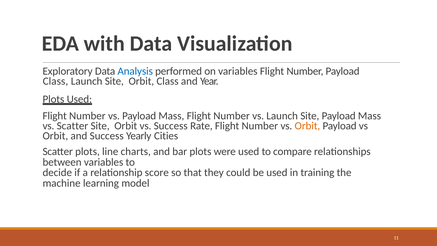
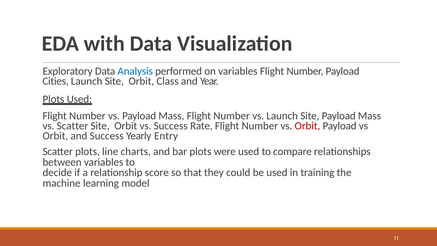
Class: Class -> Cities (56, 81)
Orbit colour: orange -> red (307, 126)
Cities: Cities -> Entry (166, 136)
